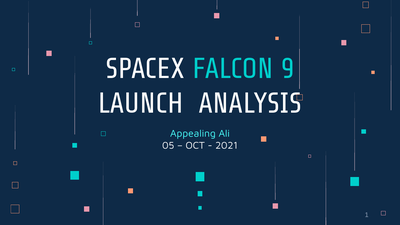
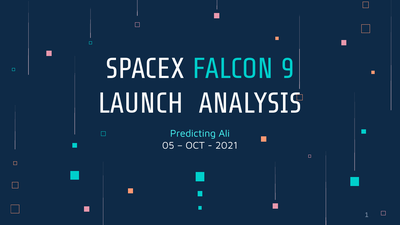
Appealing: Appealing -> Predicting (193, 133)
